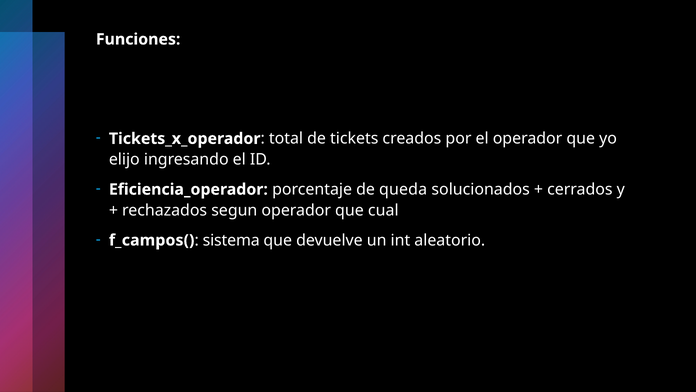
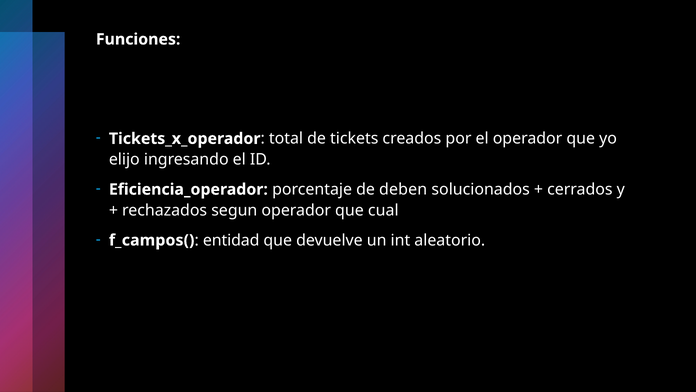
queda: queda -> deben (403, 189)
sistema: sistema -> entidad (231, 240)
